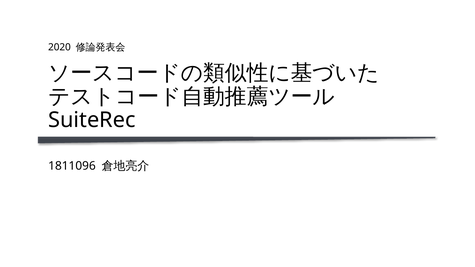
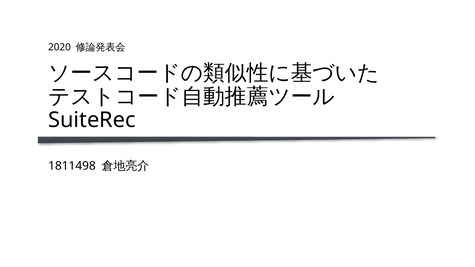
1811096: 1811096 -> 1811498 (72, 166)
